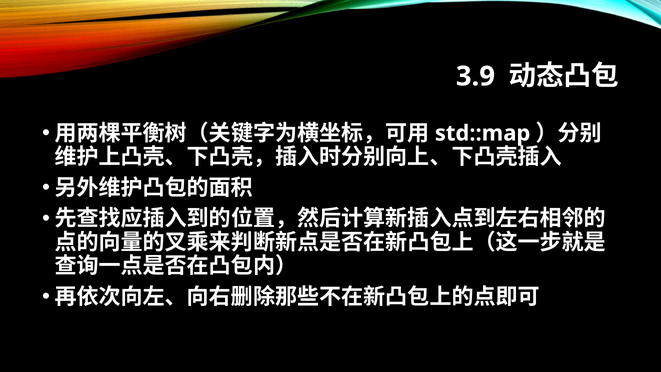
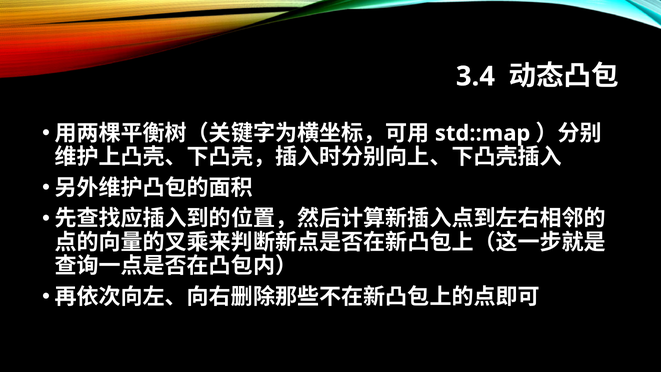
3.9: 3.9 -> 3.4 (475, 76)
